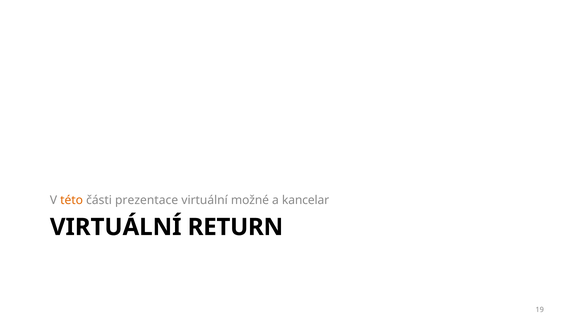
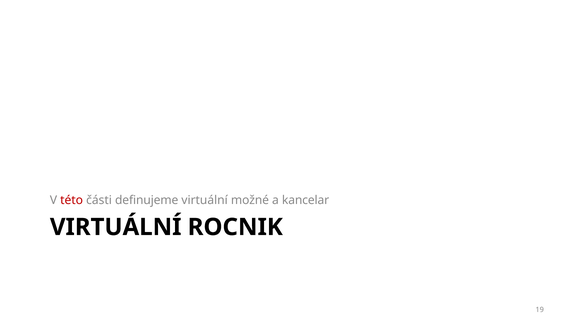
této colour: orange -> red (72, 200)
prezentace: prezentace -> definujeme (147, 200)
RETURN: RETURN -> ROCNIK (235, 227)
